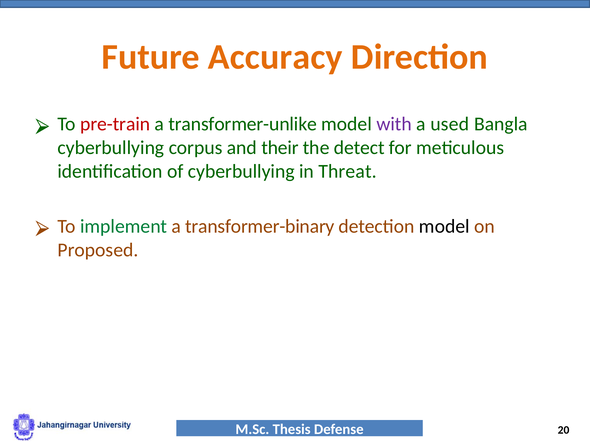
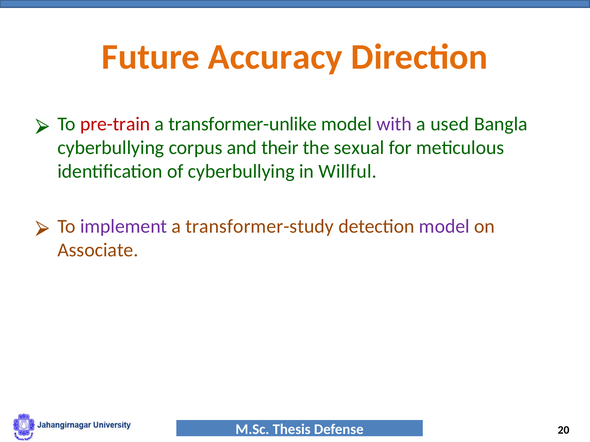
detect: detect -> sexual (359, 148)
Threat: Threat -> Willful (348, 172)
implement colour: green -> purple (124, 227)
transformer-binary: transformer-binary -> transformer-study (260, 227)
model colour: black -> purple (444, 227)
Proposed: Proposed -> Associate (98, 250)
